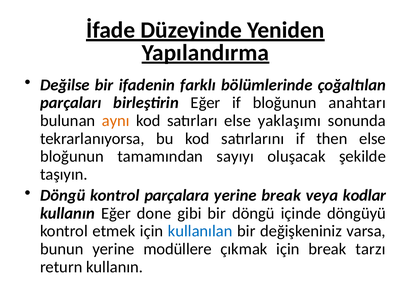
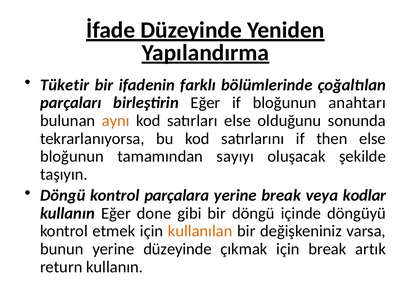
Değilse: Değilse -> Tüketir (65, 85)
yaklaşımı: yaklaşımı -> olduğunu (289, 121)
kullanılan colour: blue -> orange (200, 231)
yerine modüllere: modüllere -> düzeyinde (178, 249)
tarzı: tarzı -> artık (371, 249)
